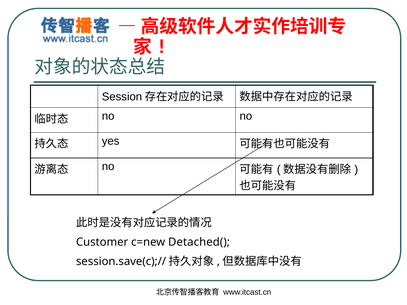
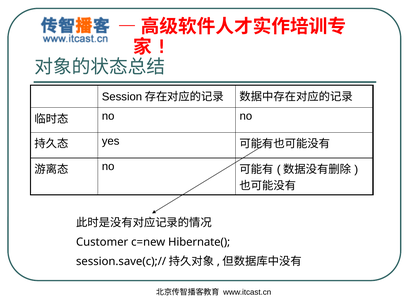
Detached(: Detached( -> Hibernate( (199, 242)
